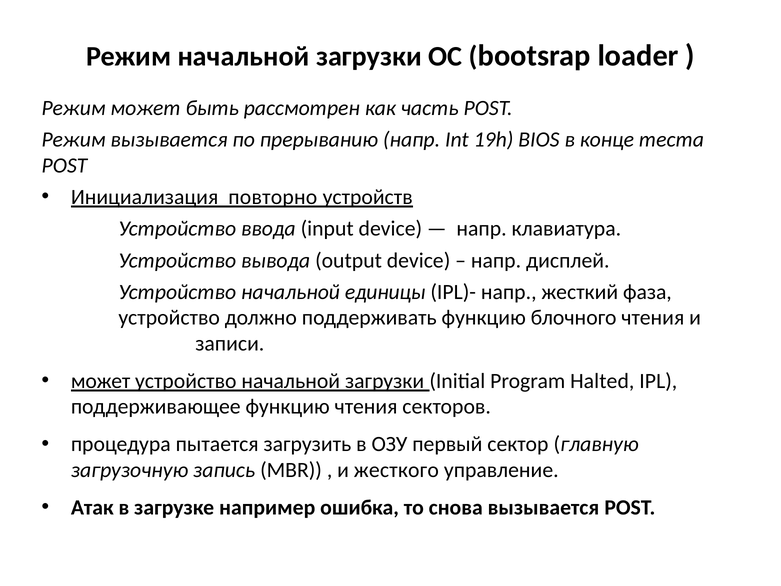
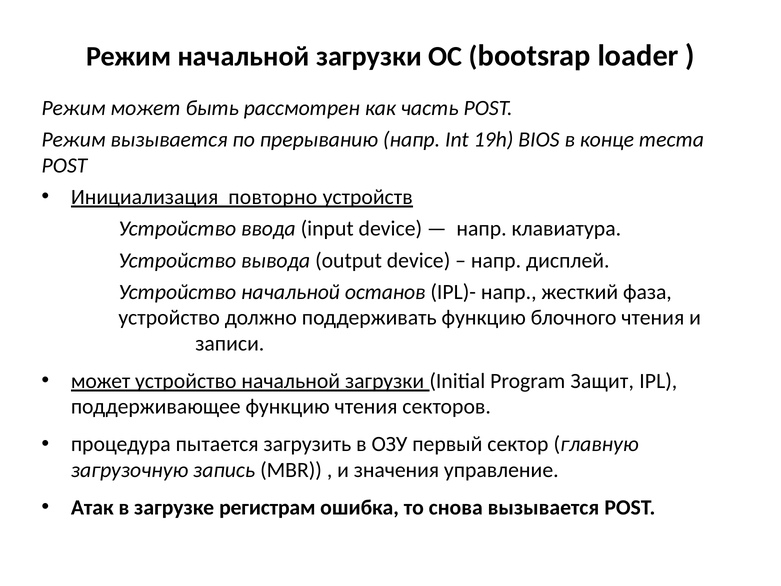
единицы: единицы -> останов (385, 292)
Halted: Halted -> Защит (602, 381)
жесткого: жесткого -> значения (396, 470)
например: например -> регистрам (267, 507)
